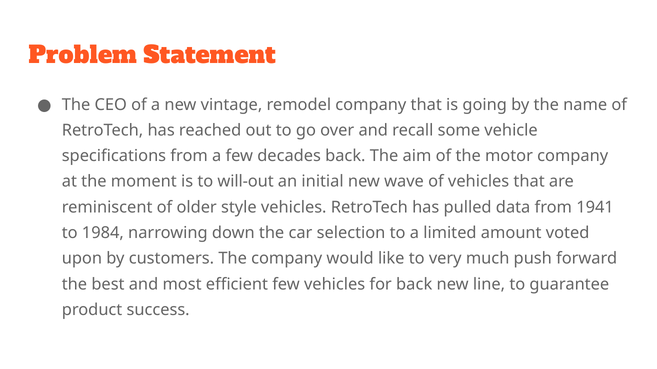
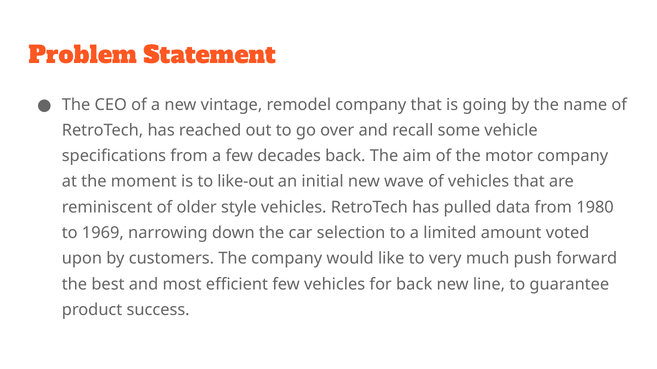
will-out: will-out -> like-out (246, 182)
1941: 1941 -> 1980 (595, 208)
1984: 1984 -> 1969 (103, 233)
